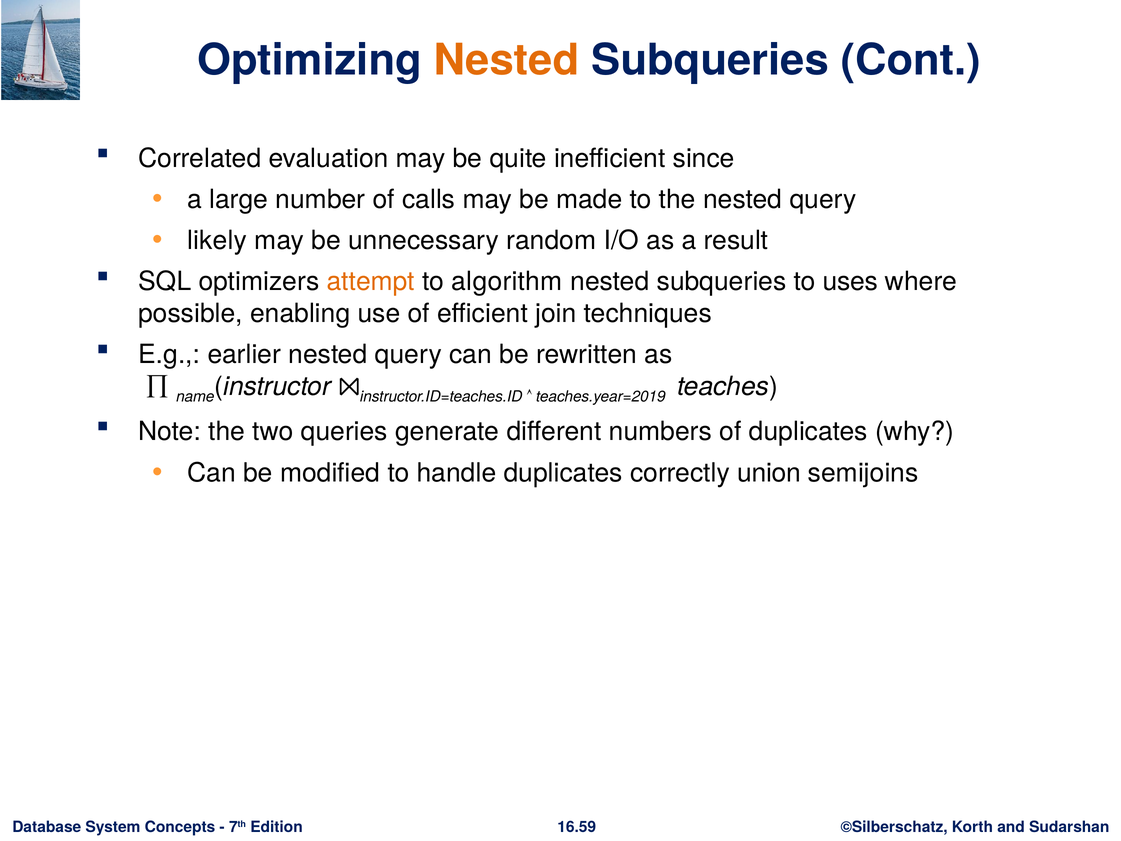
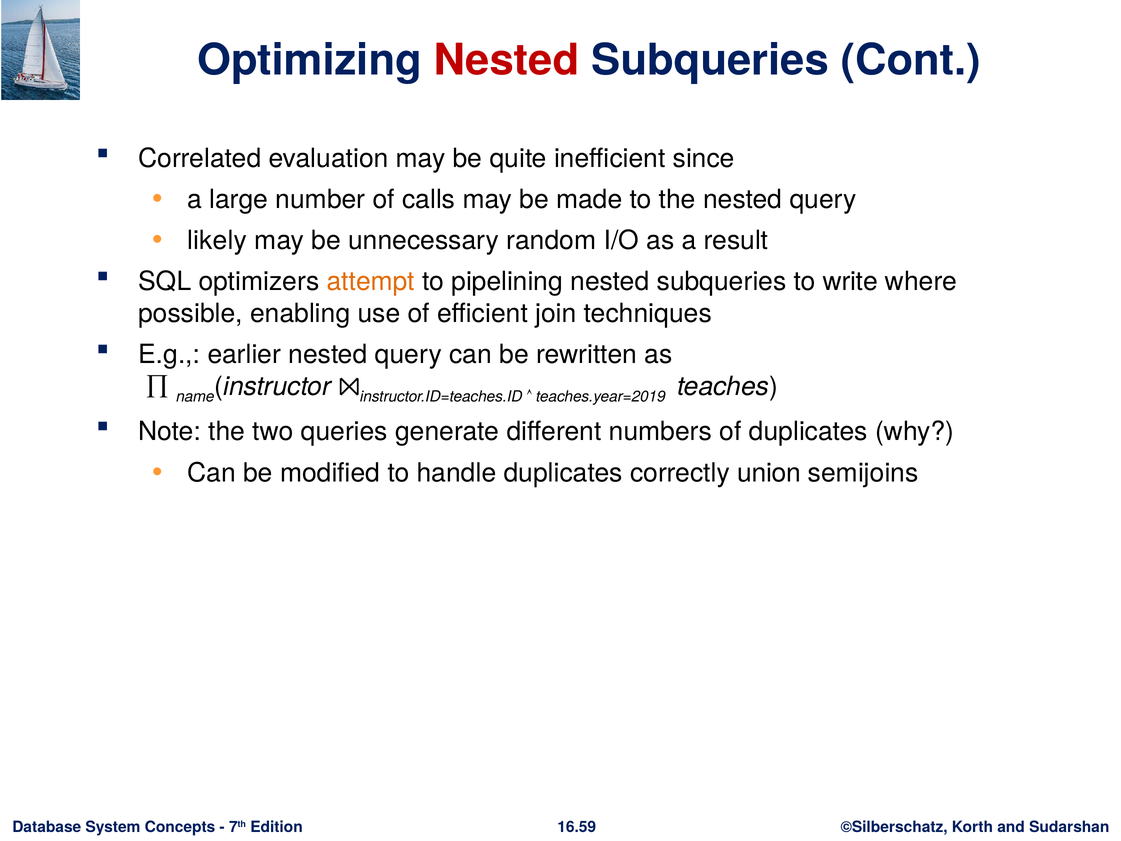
Nested colour: orange -> red (507, 60)
algorithm: algorithm -> pipelining (507, 282)
uses: uses -> write (850, 282)
